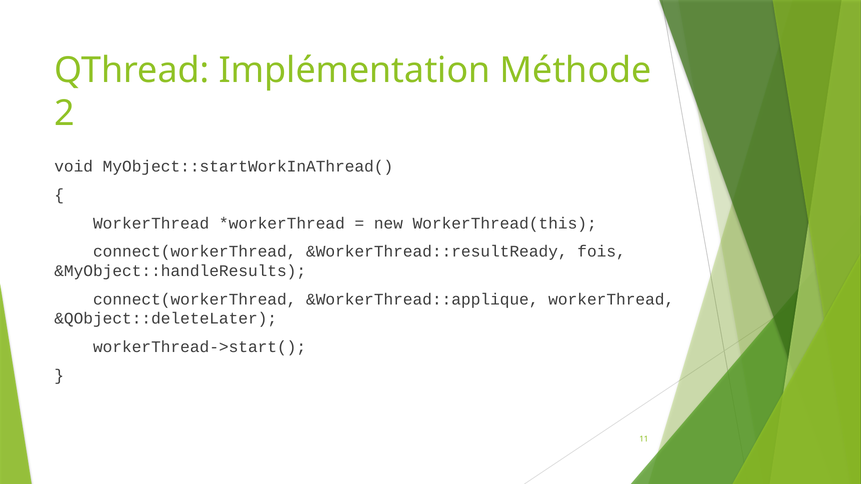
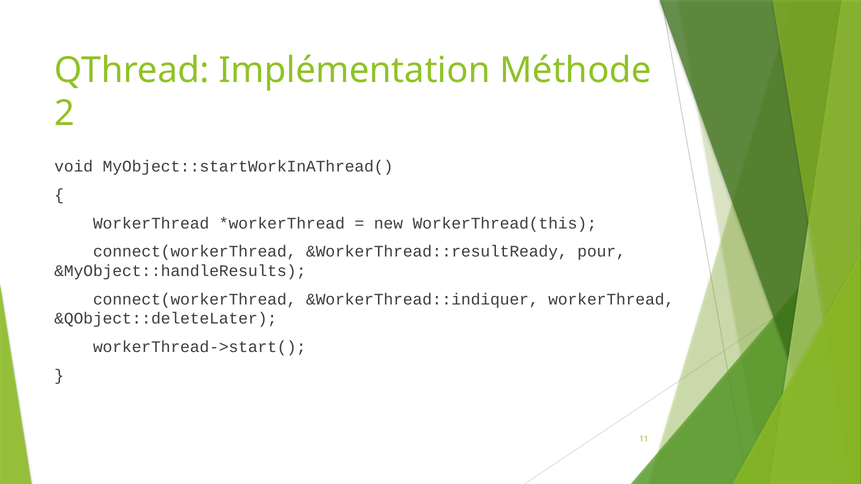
fois: fois -> pour (602, 252)
&WorkerThread::applique: &WorkerThread::applique -> &WorkerThread::indiquer (422, 299)
